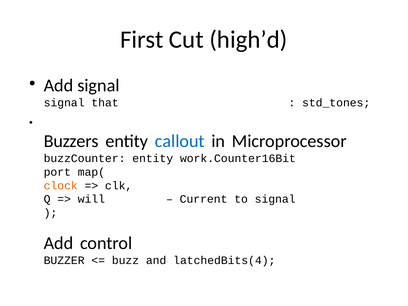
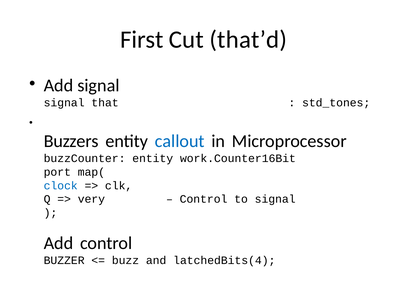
high’d: high’d -> that’d (248, 39)
clock colour: orange -> blue (61, 186)
will: will -> very (91, 199)
Current: Current -> Control (204, 199)
